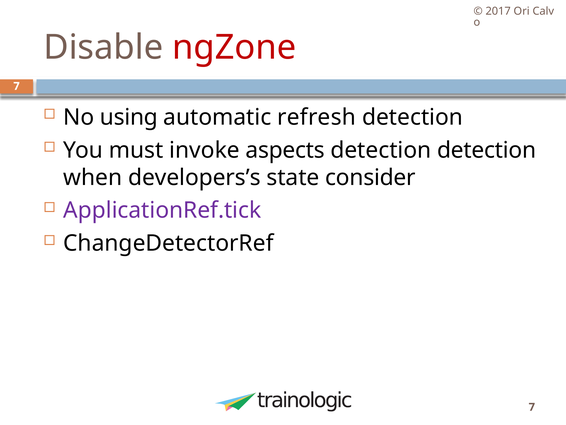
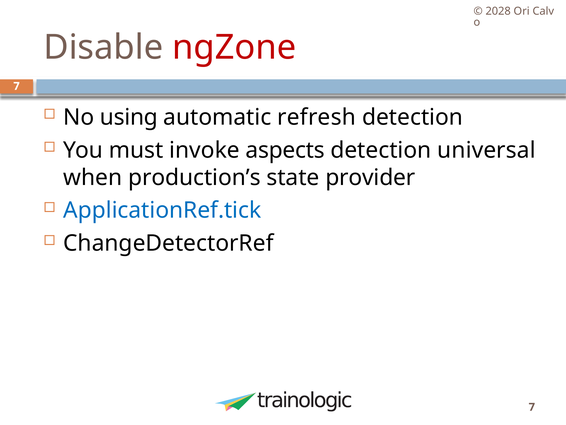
2017: 2017 -> 2028 (498, 11)
detection detection: detection -> universal (486, 150)
developers’s: developers’s -> production’s (194, 177)
consider: consider -> provider (370, 177)
ApplicationRef.tick colour: purple -> blue (162, 210)
